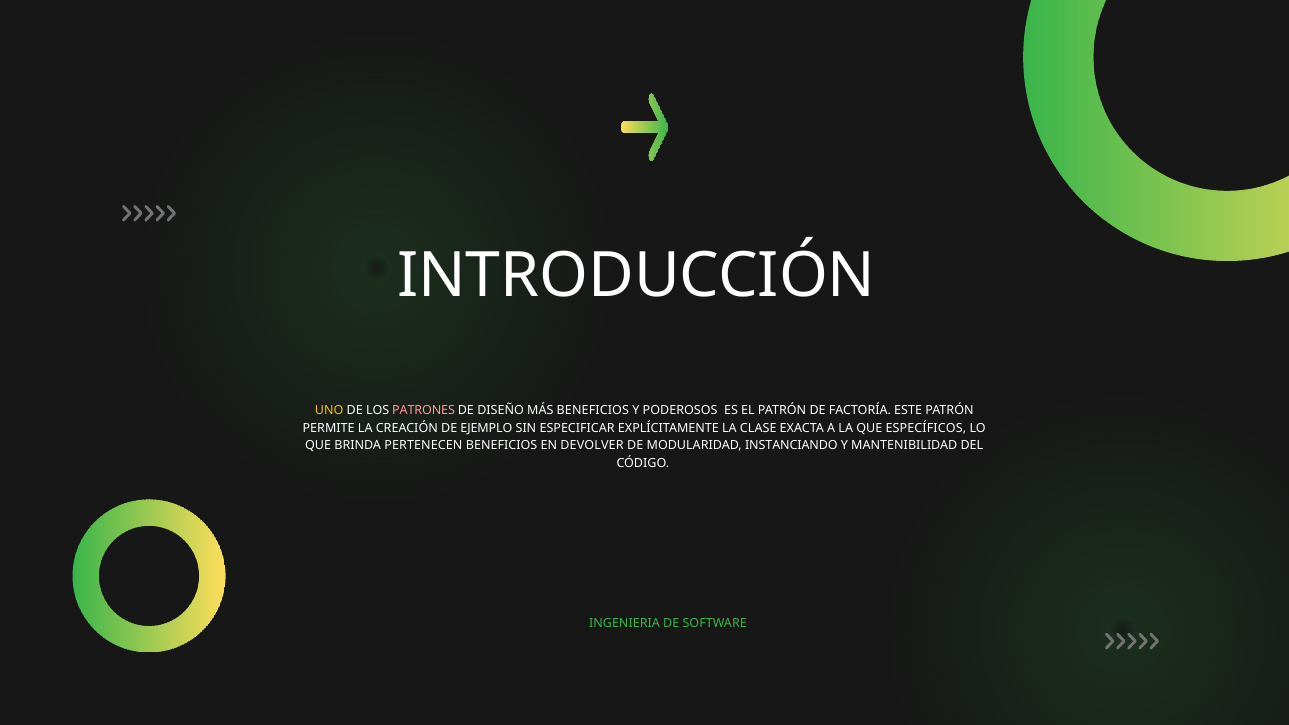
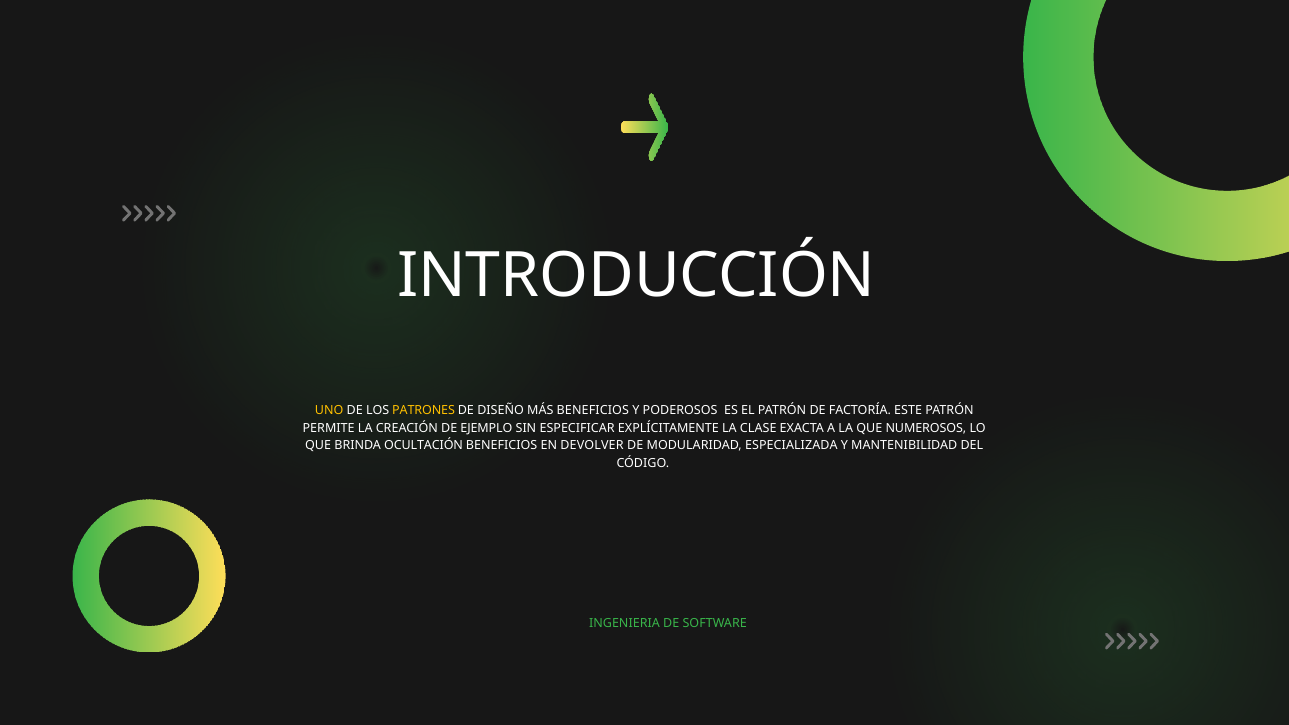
PATRONES colour: pink -> yellow (424, 411)
ESPECÍFICOS: ESPECÍFICOS -> NUMEROSOS (926, 428)
PERTENECEN: PERTENECEN -> OCULTACIÓN (424, 446)
INSTANCIANDO: INSTANCIANDO -> ESPECIALIZADA (791, 446)
